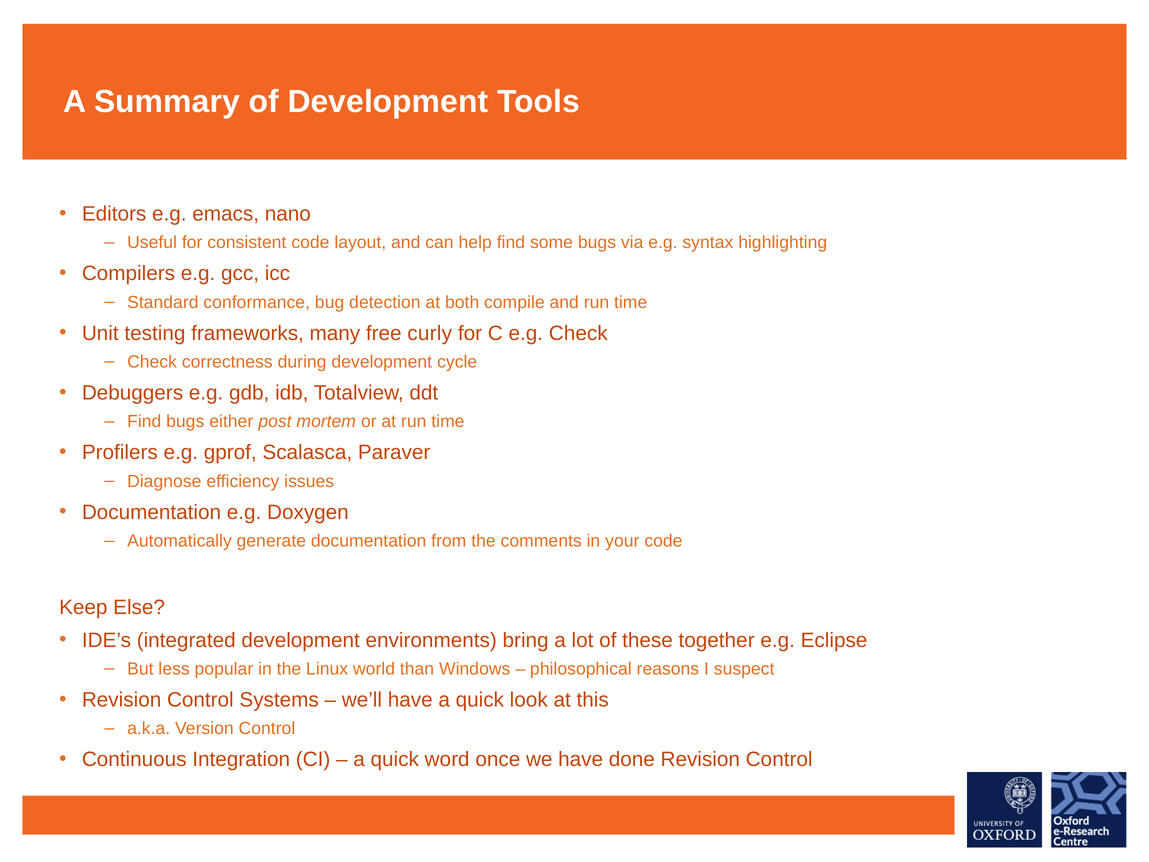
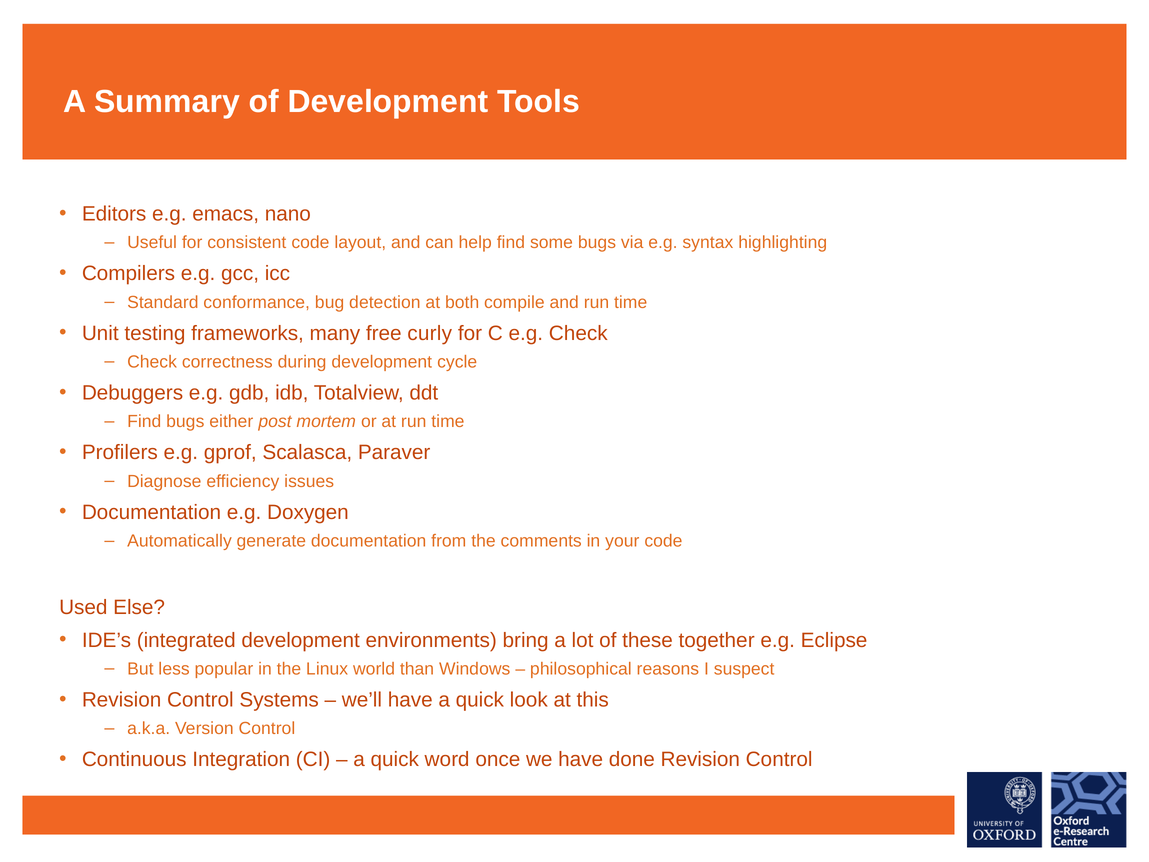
Keep: Keep -> Used (83, 607)
